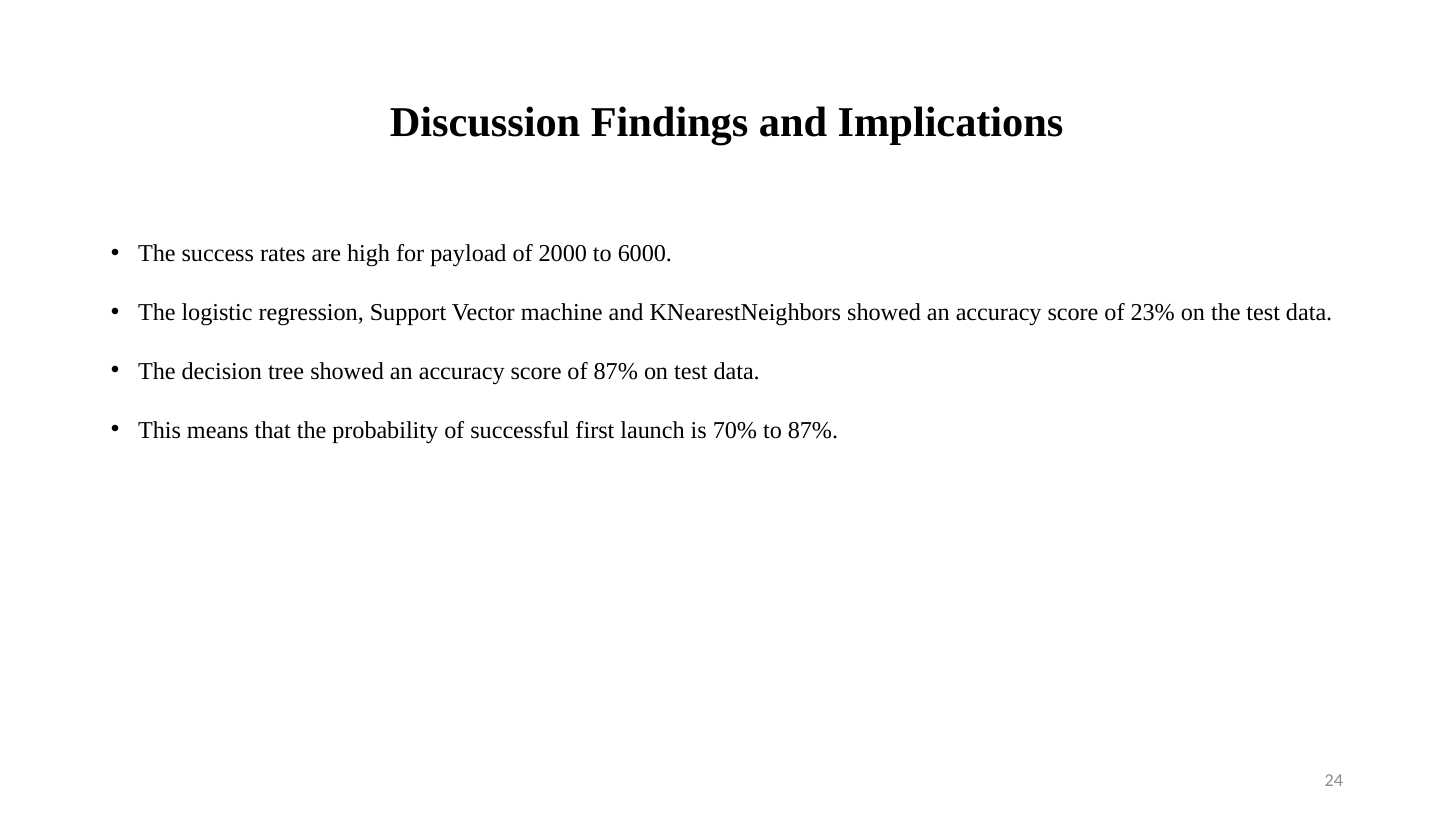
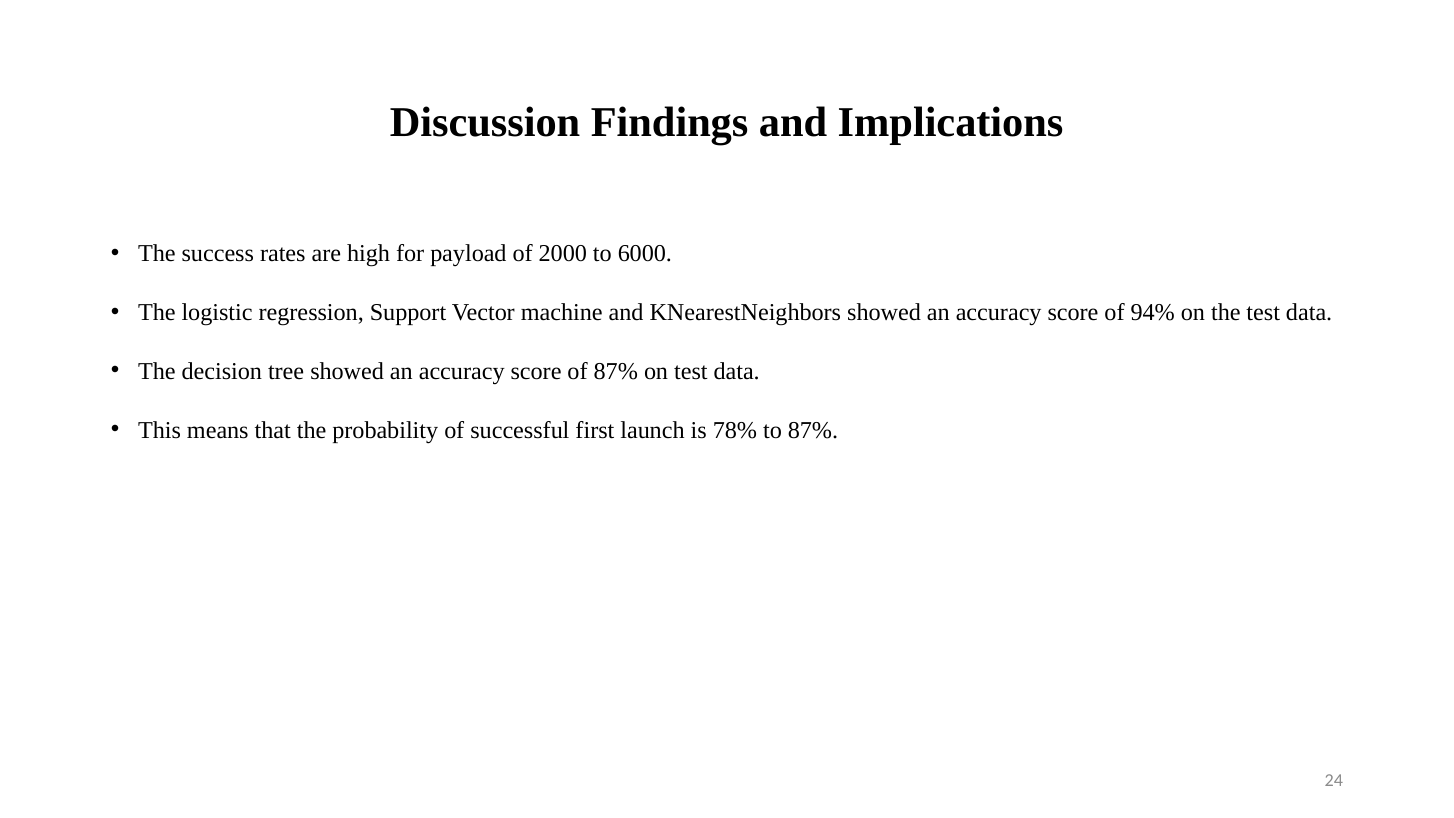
23%: 23% -> 94% (1153, 313)
70%: 70% -> 78% (735, 430)
